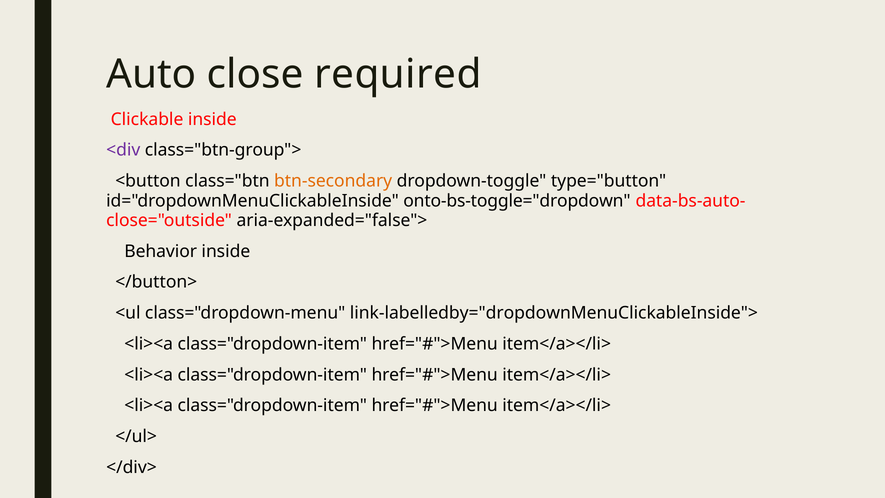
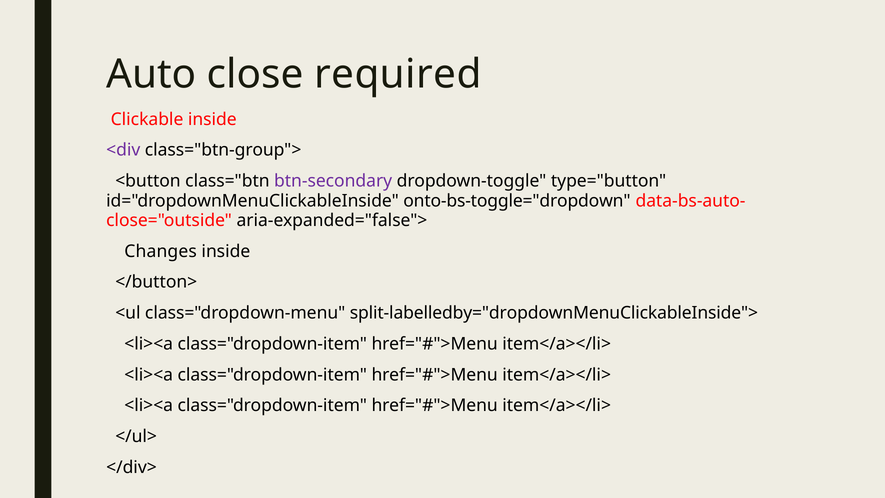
btn-secondary colour: orange -> purple (333, 181)
Behavior: Behavior -> Changes (161, 251)
link-labelledby="dropdownMenuClickableInside">: link-labelledby="dropdownMenuClickableInside"> -> split-labelledby="dropdownMenuClickableInside"> (554, 313)
